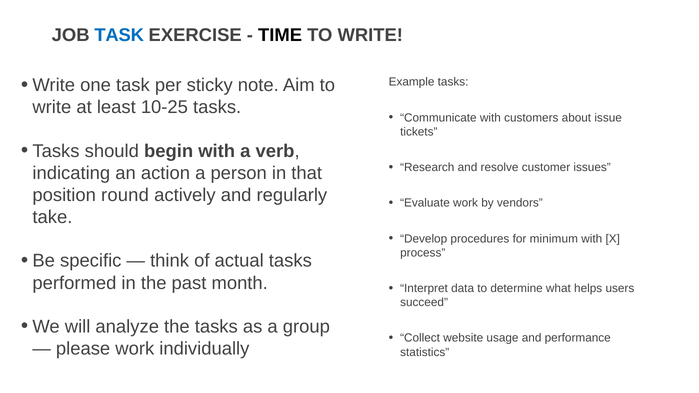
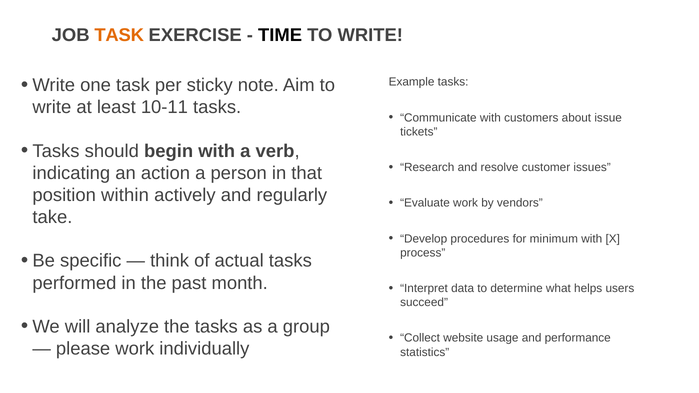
TASK colour: blue -> orange (119, 35)
10-25: 10-25 -> 10-11 (164, 107)
round: round -> within (125, 195)
